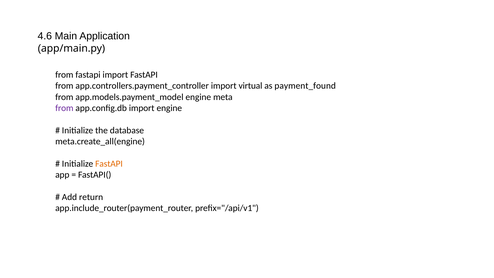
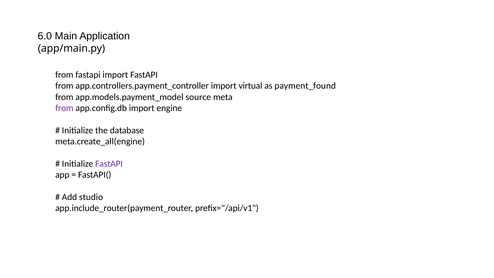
4.6: 4.6 -> 6.0 (45, 36)
app.models.payment_model engine: engine -> source (198, 97)
FastAPI colour: orange -> purple (109, 164)
return: return -> studio (91, 197)
